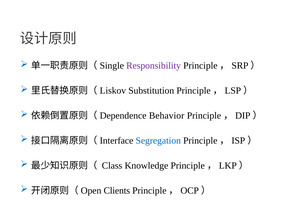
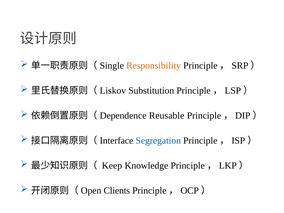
Responsibility colour: purple -> orange (154, 66)
Behavior: Behavior -> Reusable (167, 116)
Class: Class -> Keep (112, 166)
